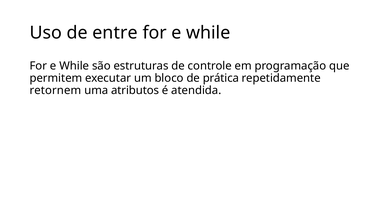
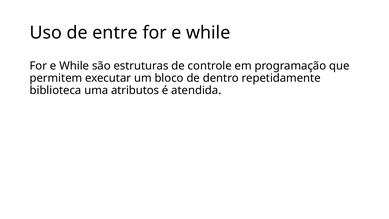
prática: prática -> dentro (221, 78)
retornem: retornem -> biblioteca (55, 90)
